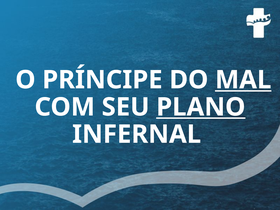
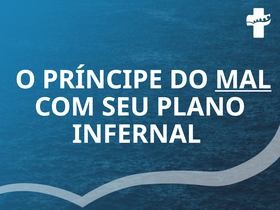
PLANO underline: present -> none (201, 107)
